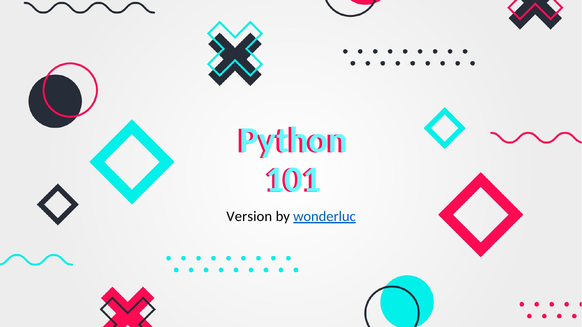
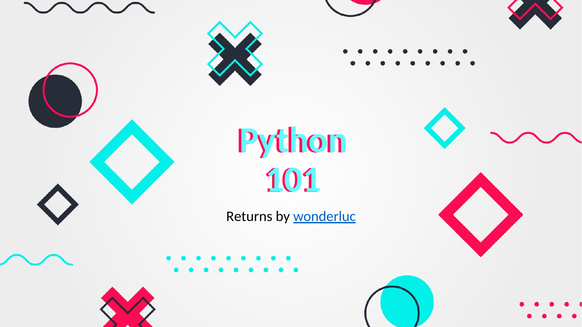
Version: Version -> Returns (249, 217)
